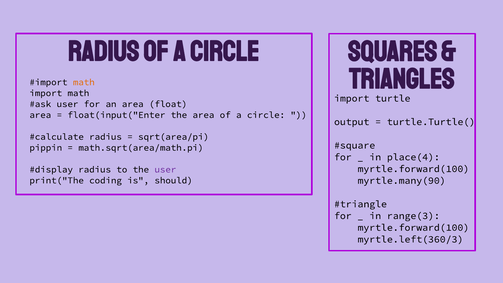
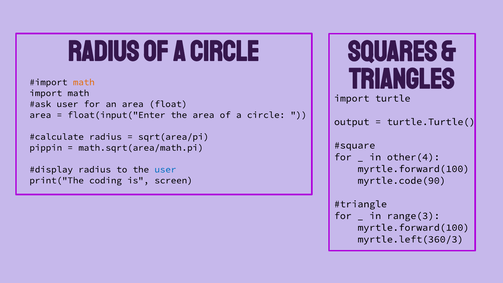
place(4: place(4 -> other(4 (413, 157)
user colour: purple -> blue (165, 169)
should: should -> screen (174, 180)
myrtle.many(90: myrtle.many(90 -> myrtle.code(90 (402, 181)
